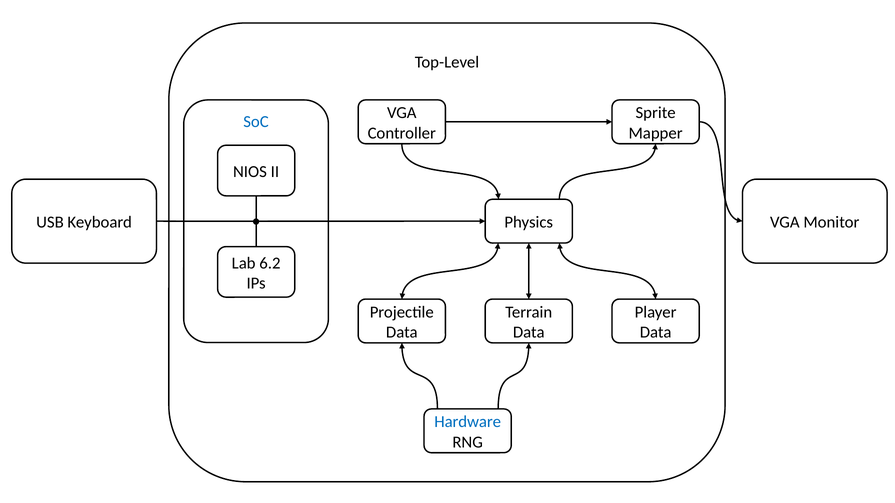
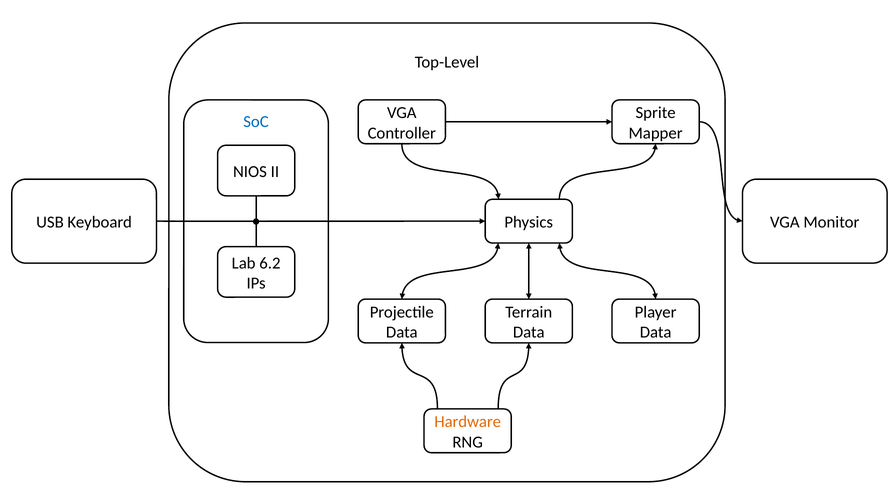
Hardware colour: blue -> orange (468, 422)
